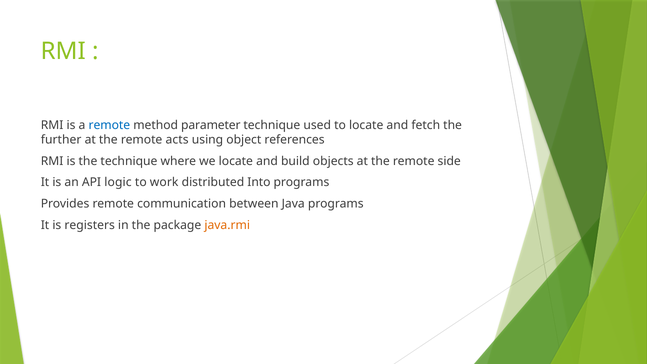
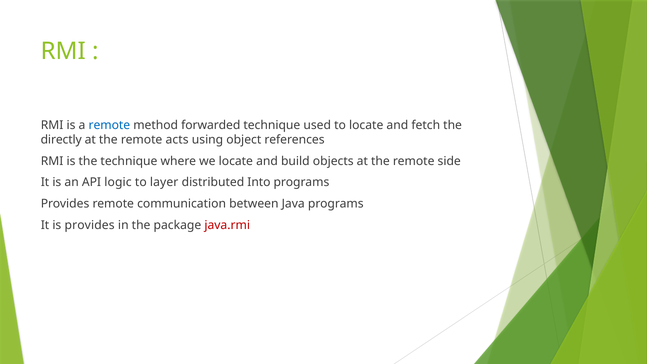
parameter: parameter -> forwarded (211, 125)
further: further -> directly (61, 140)
work: work -> layer (164, 182)
is registers: registers -> provides (90, 225)
java.rmi colour: orange -> red (227, 225)
